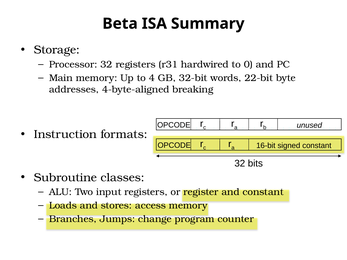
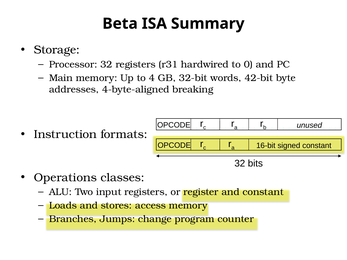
22-bit: 22-bit -> 42-bit (259, 78)
Subroutine: Subroutine -> Operations (65, 178)
